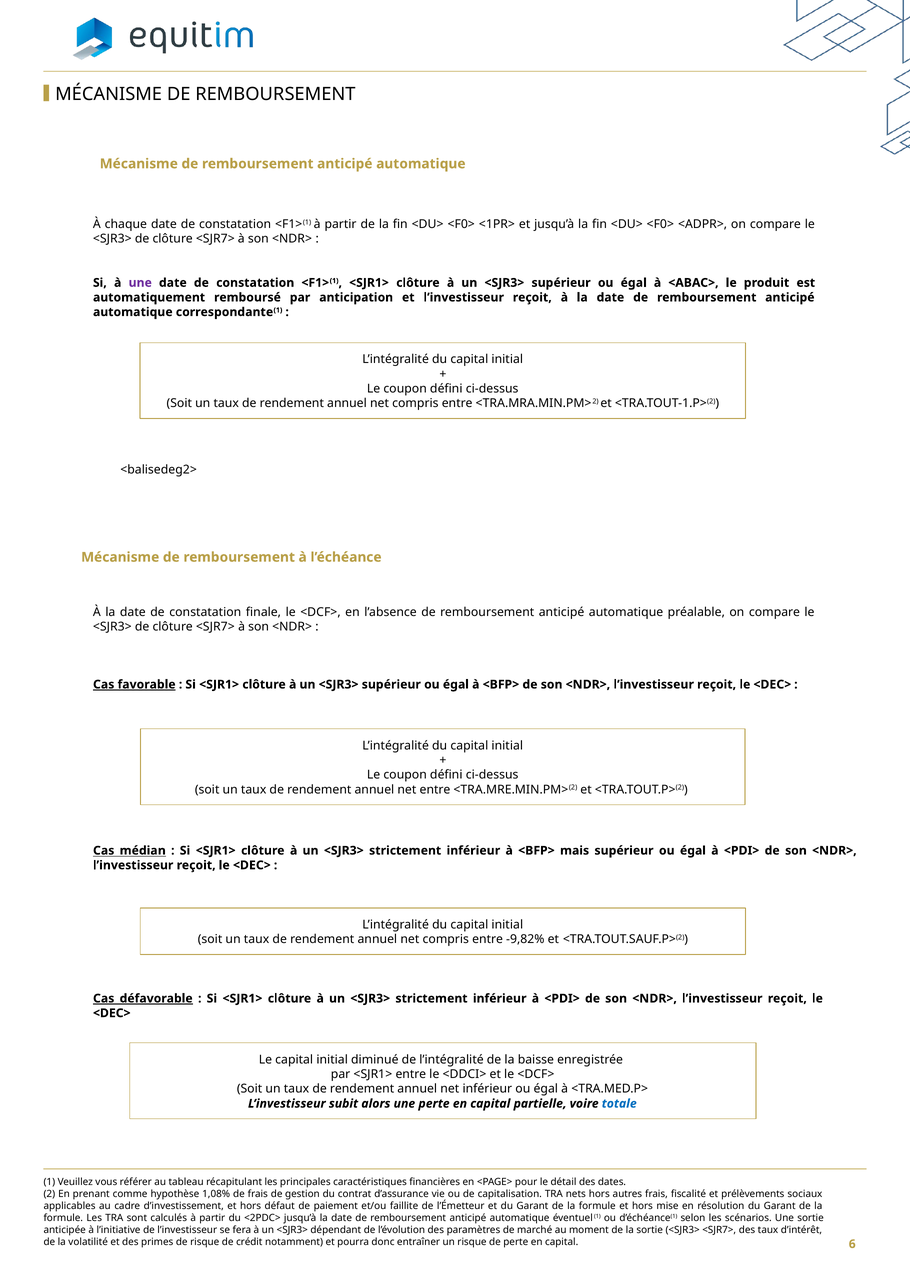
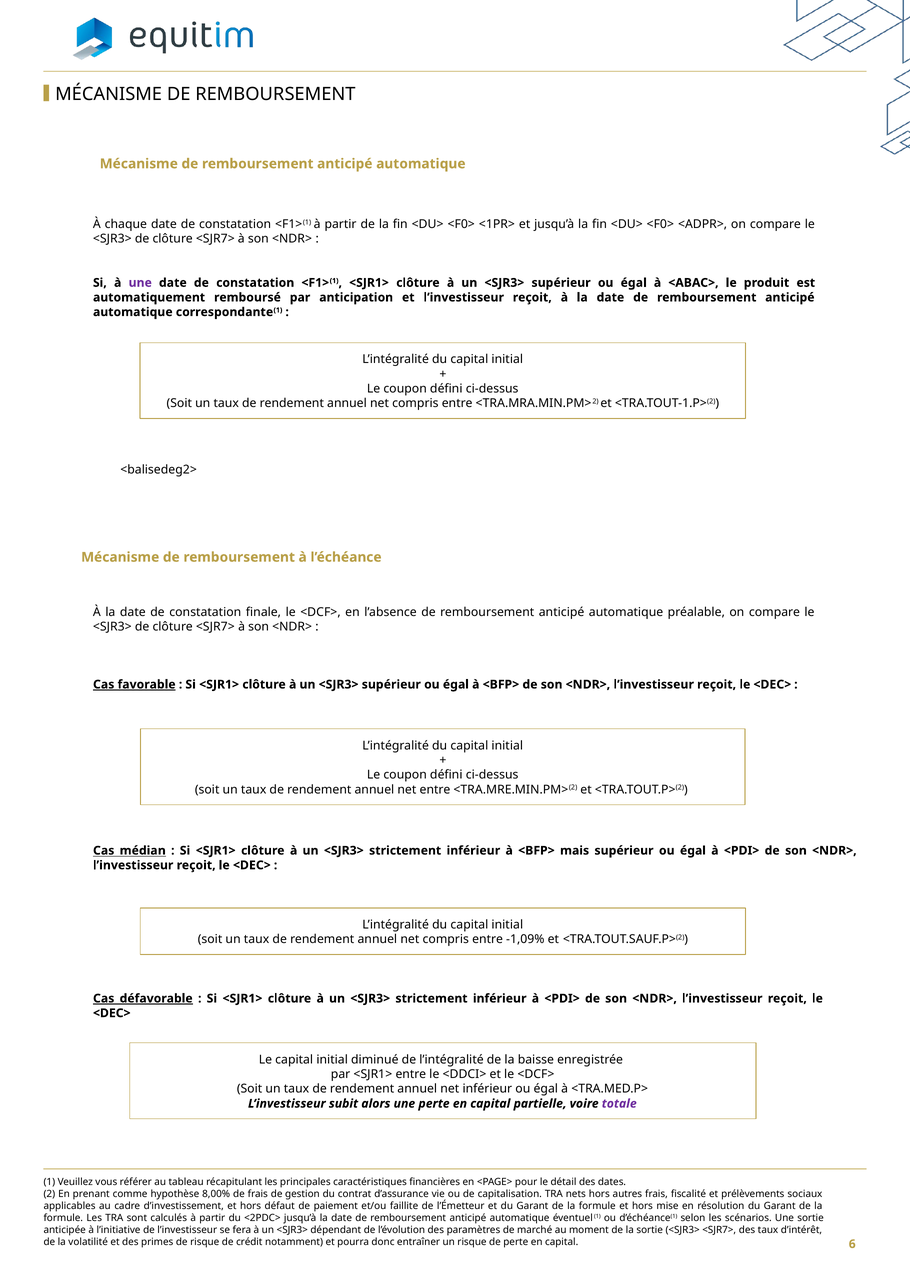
-9,82%: -9,82% -> -1,09% (525, 939)
totale colour: blue -> purple (619, 1104)
1,08%: 1,08% -> 8,00% (216, 1194)
